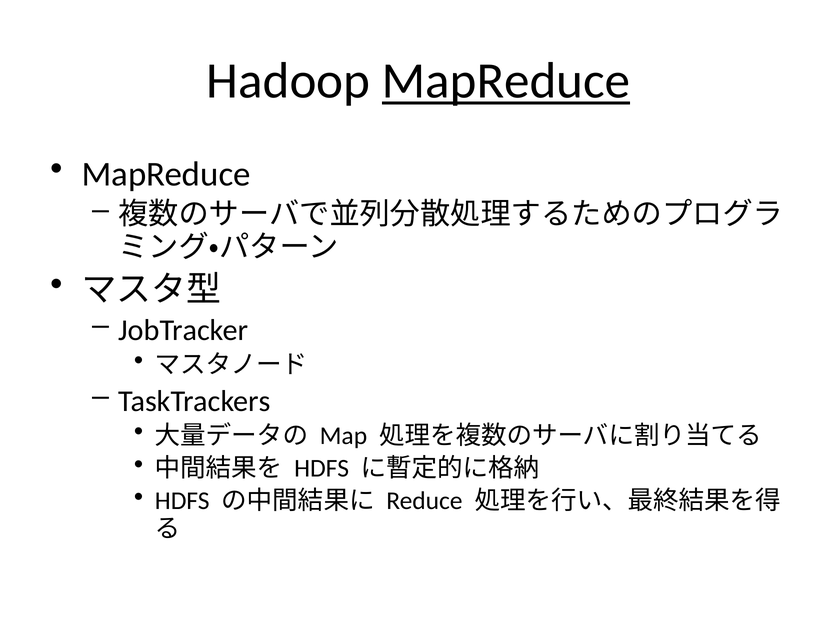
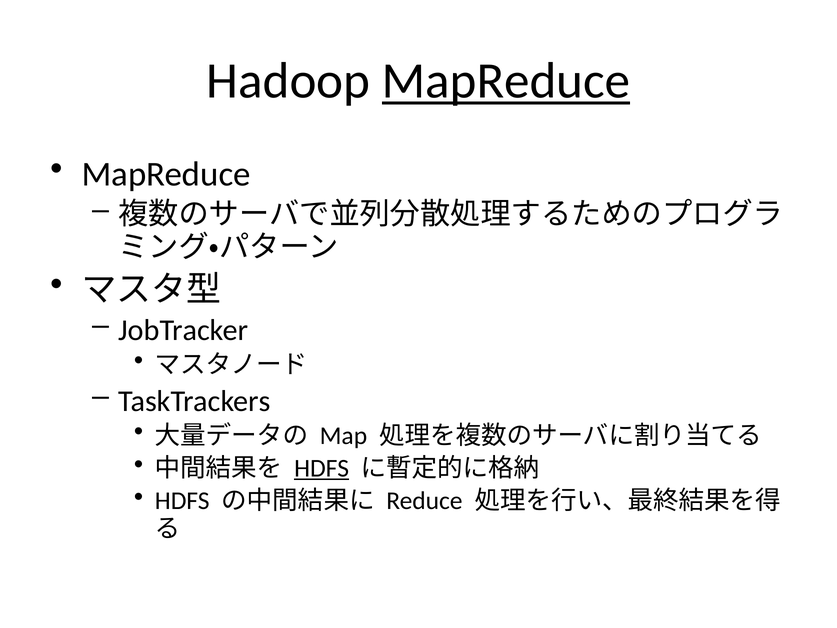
HDFS underline: none -> present (322, 468)
